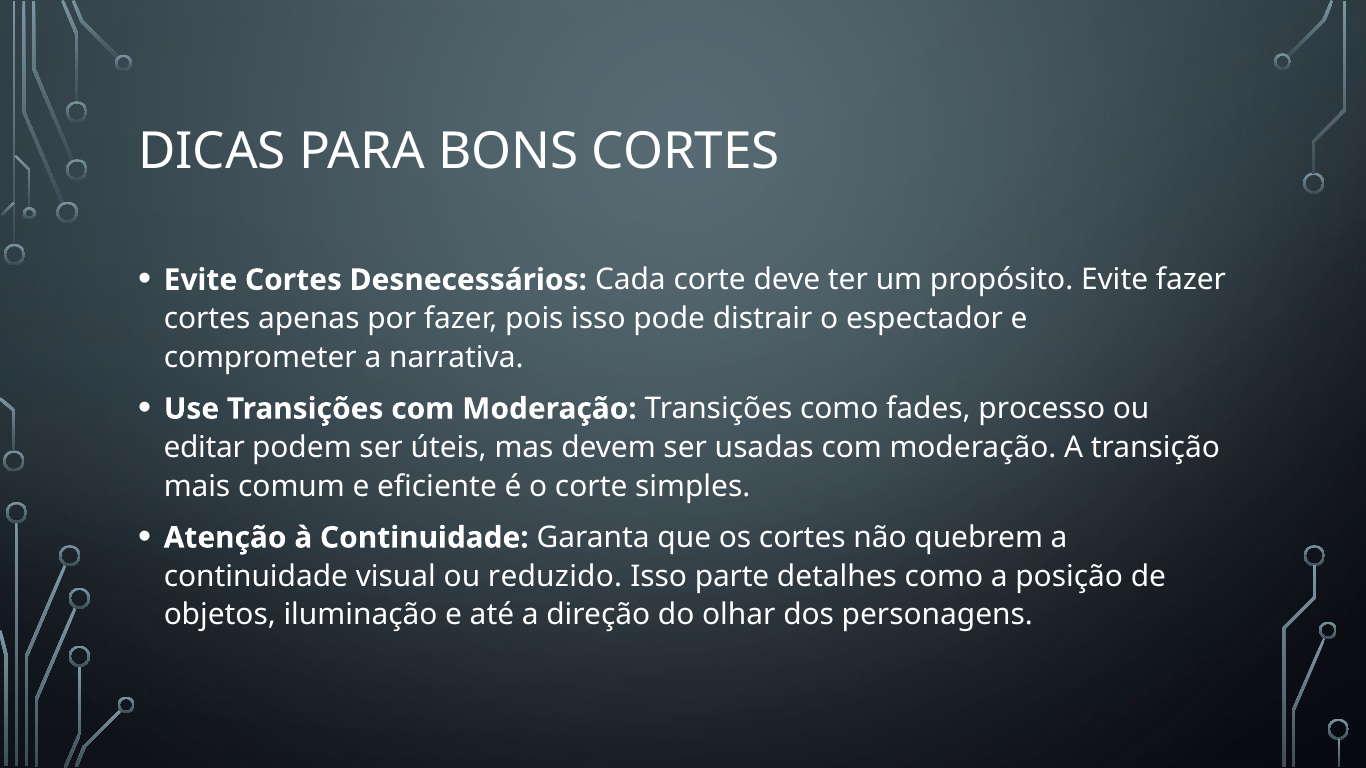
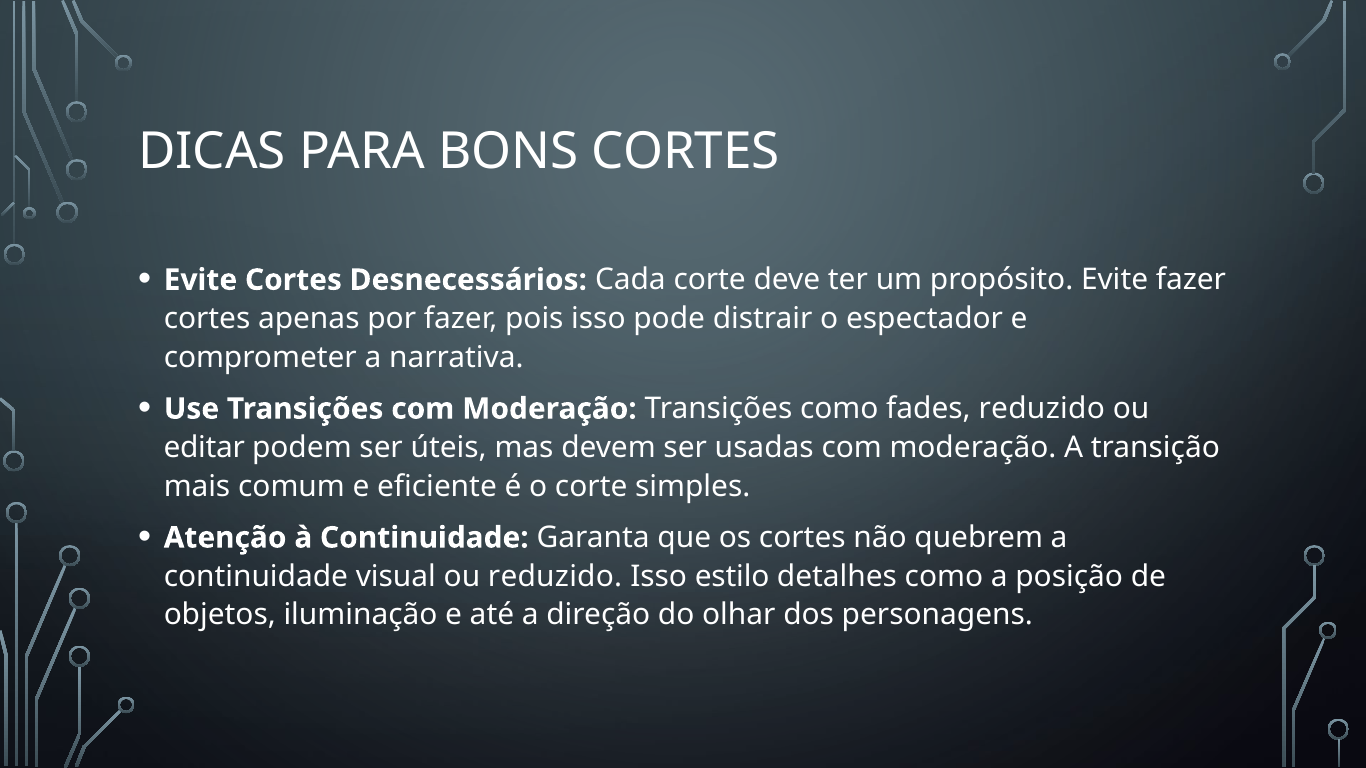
fades processo: processo -> reduzido (1042, 409)
parte: parte -> estilo (732, 577)
